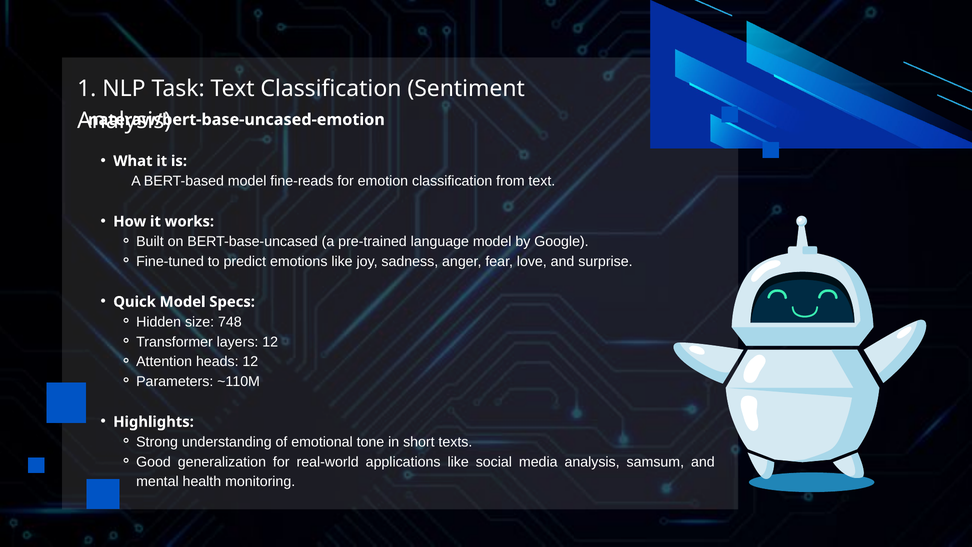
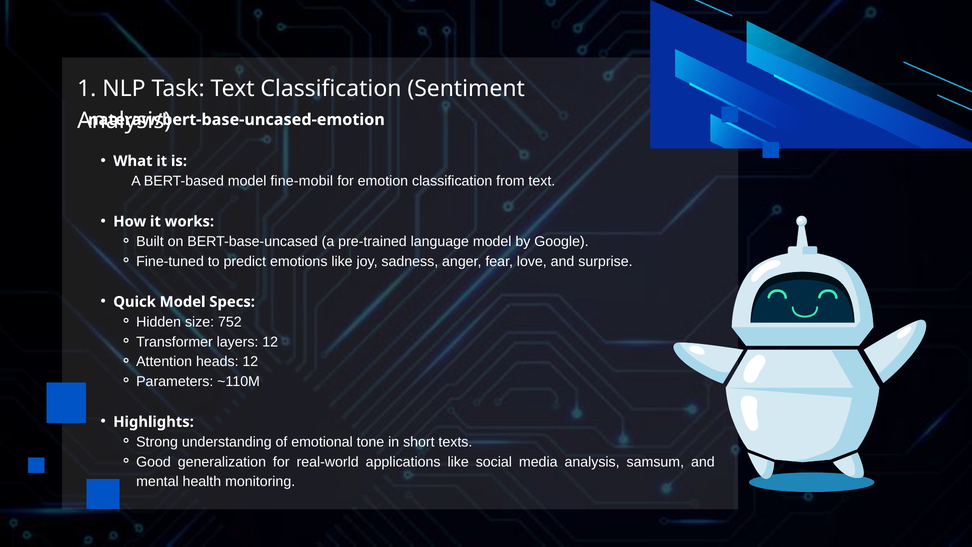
fine-reads: fine-reads -> fine-mobil (302, 181)
748: 748 -> 752 (230, 322)
